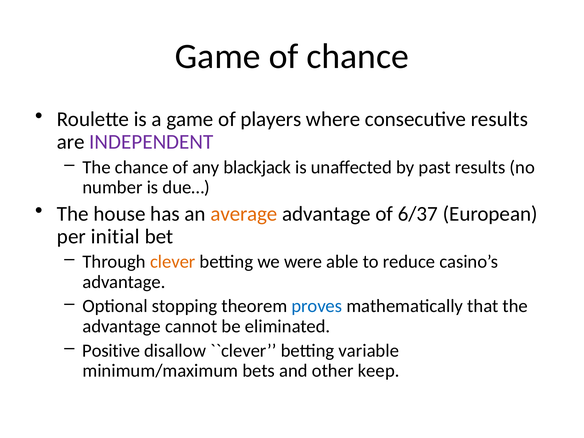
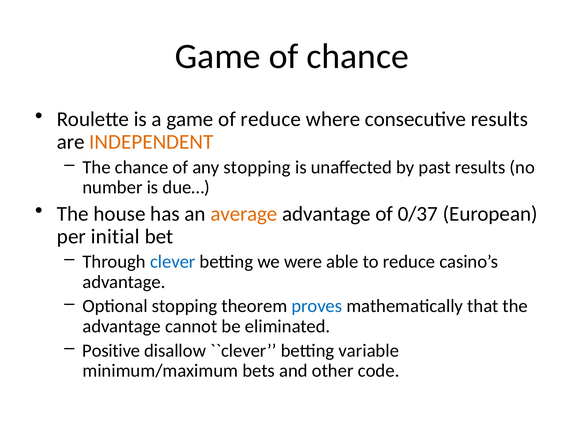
of players: players -> reduce (271, 119)
INDEPENDENT colour: purple -> orange (151, 142)
any blackjack: blackjack -> stopping (257, 167)
6/37: 6/37 -> 0/37 (418, 214)
clever colour: orange -> blue (173, 262)
keep: keep -> code (379, 371)
